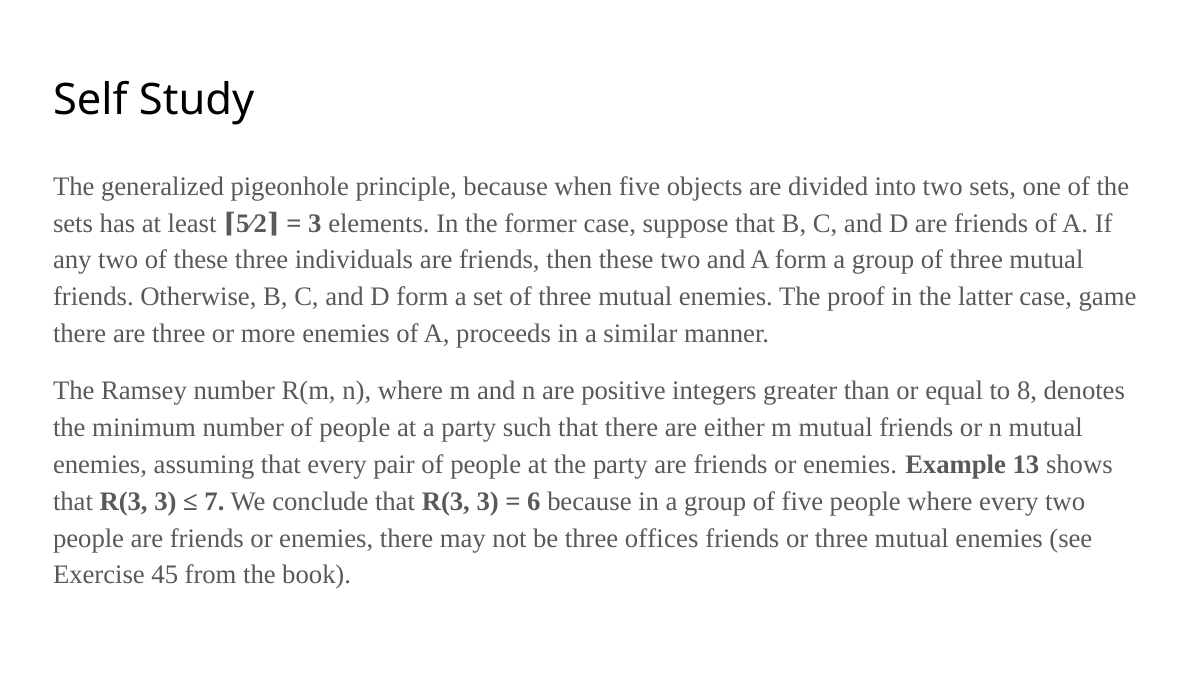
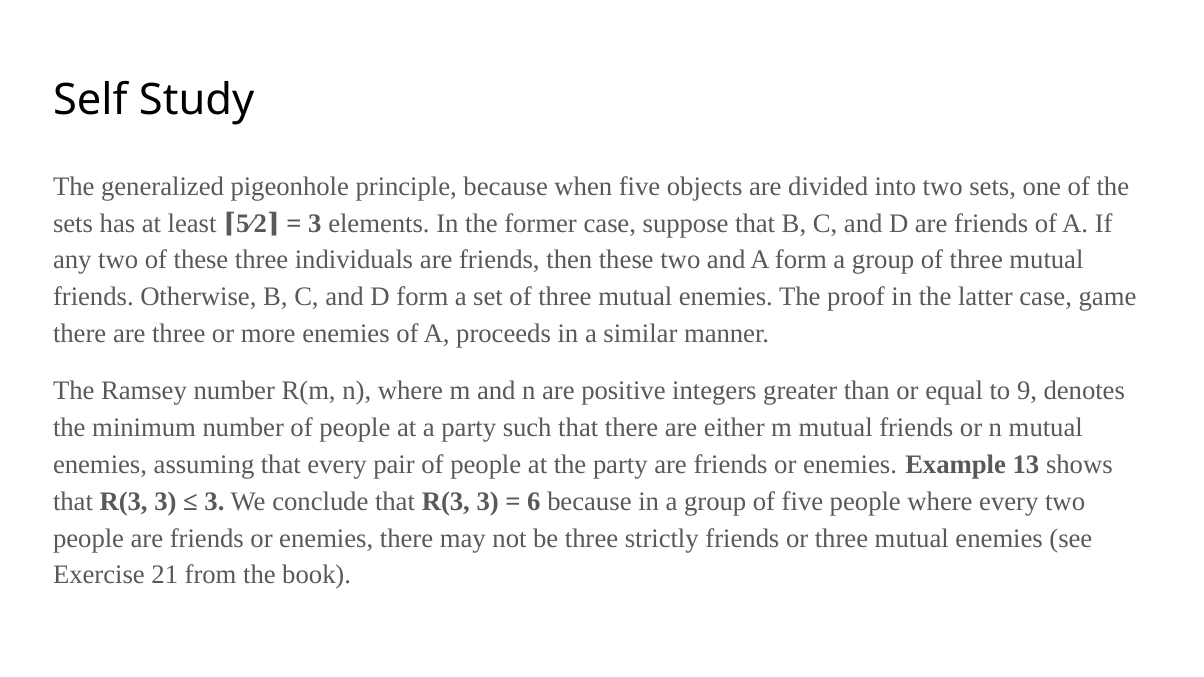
8: 8 -> 9 (1027, 391)
7: 7 -> 3 (214, 502)
offices: offices -> strictly (662, 538)
45: 45 -> 21 (165, 575)
